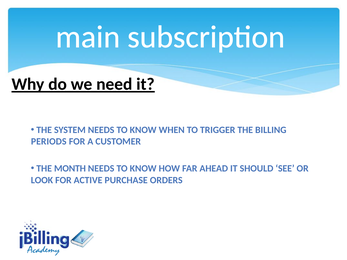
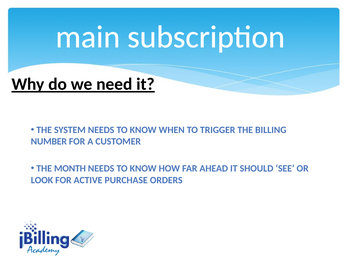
PERIODS: PERIODS -> NUMBER (49, 142)
